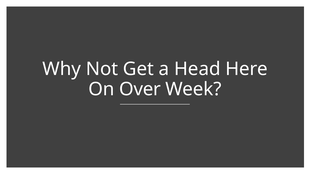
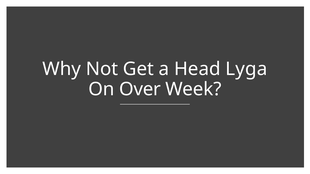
Here: Here -> Lyga (246, 69)
